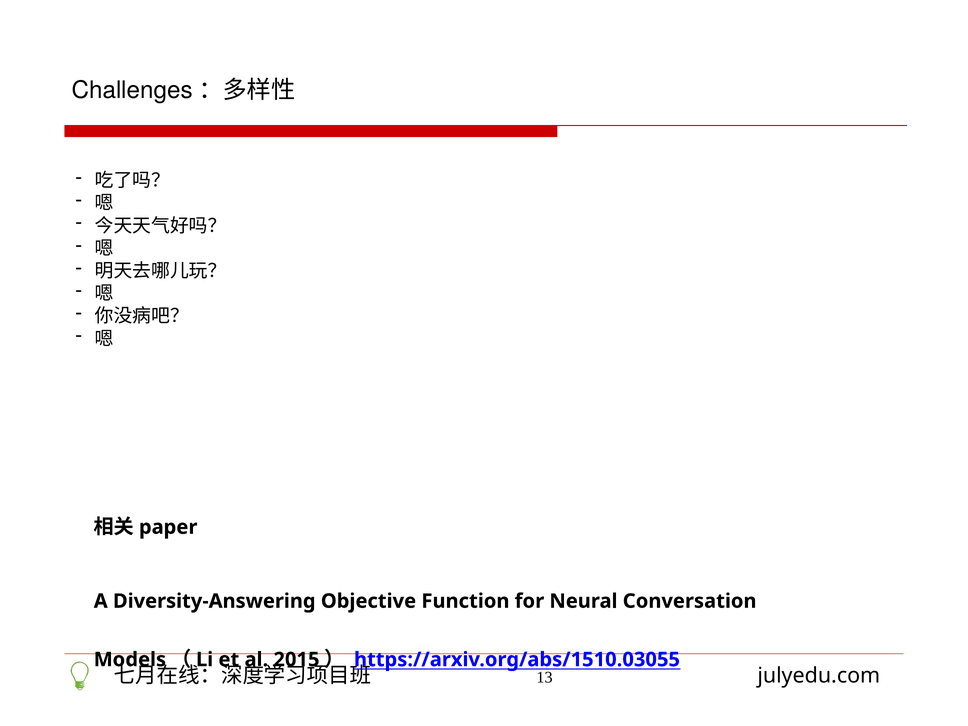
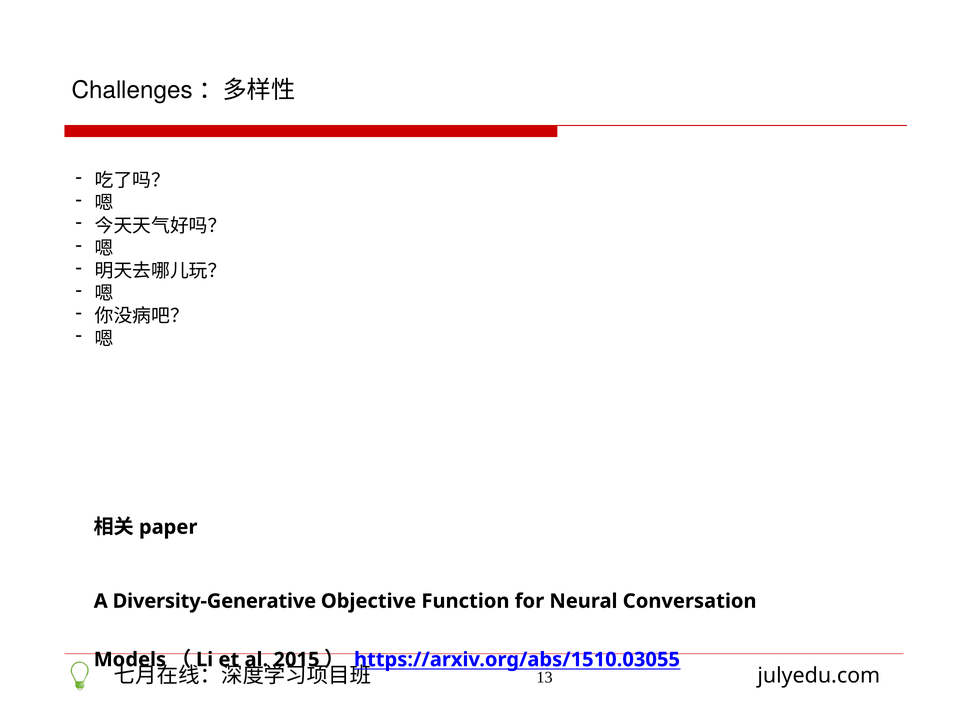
Diversity-Answering: Diversity-Answering -> Diversity-Generative (214, 601)
